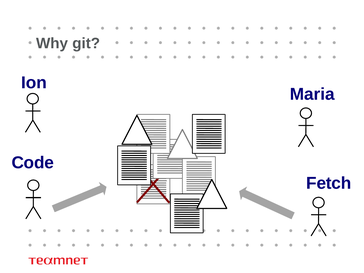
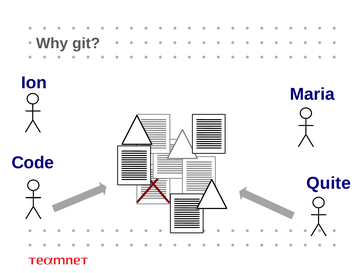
Fetch: Fetch -> Quite (329, 183)
